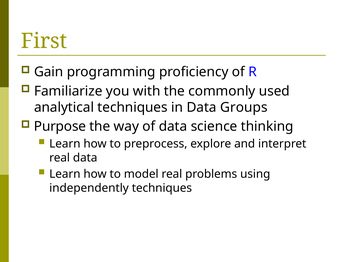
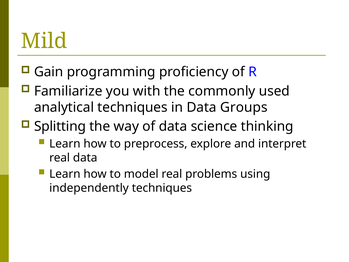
First: First -> Mild (44, 41)
Purpose: Purpose -> Splitting (60, 126)
